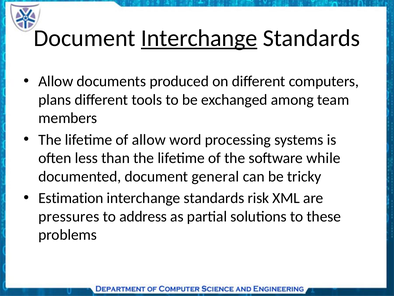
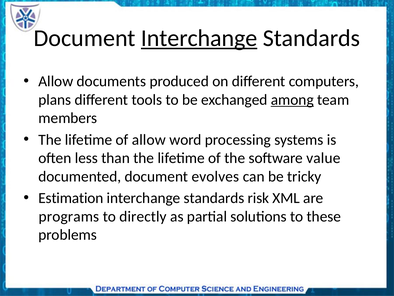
among underline: none -> present (292, 100)
while: while -> value (323, 158)
general: general -> evolves (215, 176)
pressures: pressures -> programs (69, 216)
address: address -> directly (143, 216)
